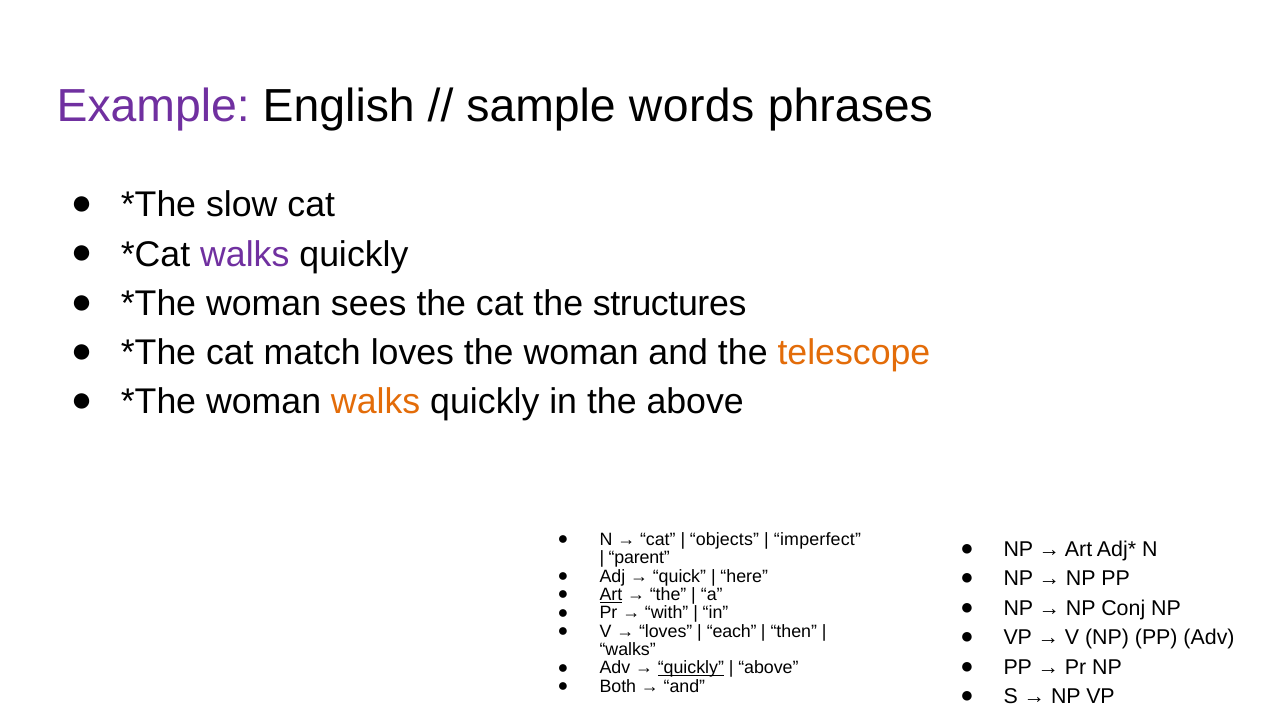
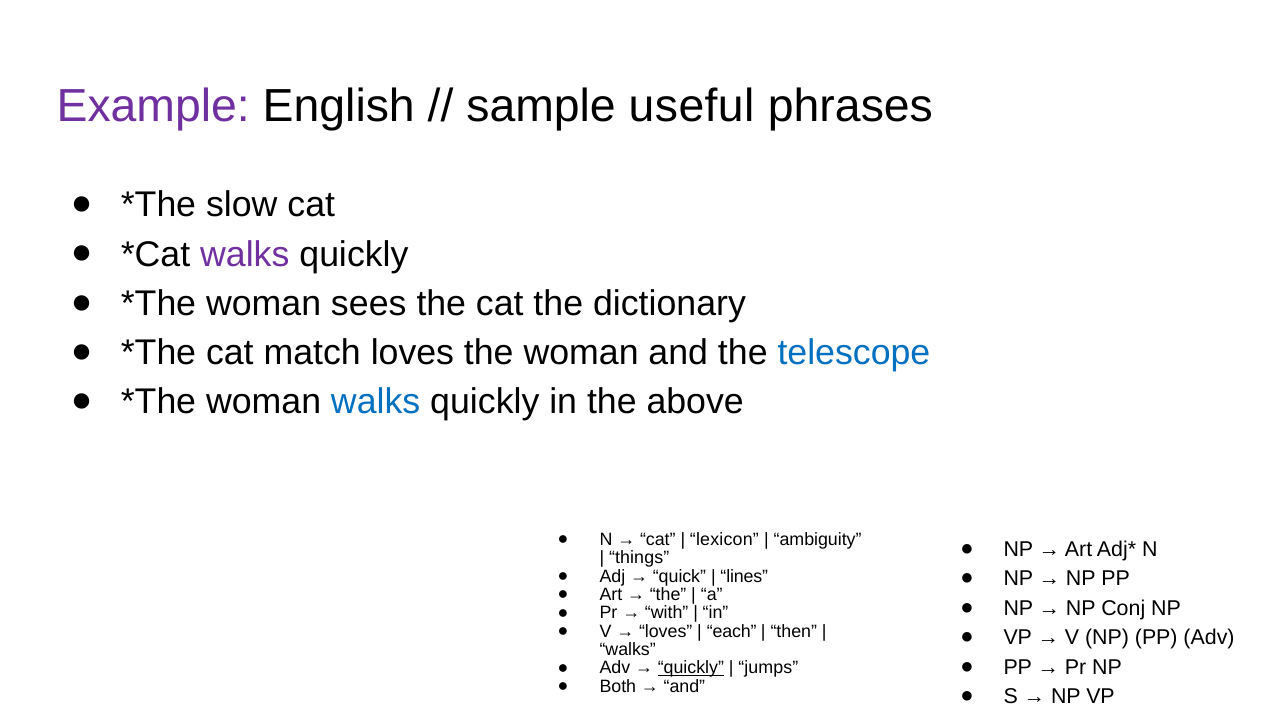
words: words -> useful (692, 106)
structures: structures -> dictionary (669, 304)
telescope colour: orange -> blue (854, 353)
walks colour: orange -> blue (376, 402)
objects: objects -> lexicon (724, 540)
imperfect: imperfect -> ambiguity (818, 540)
parent: parent -> things (639, 558)
here: here -> lines (744, 577)
Art underline: present -> none (611, 595)
above: above -> jumps (768, 668)
